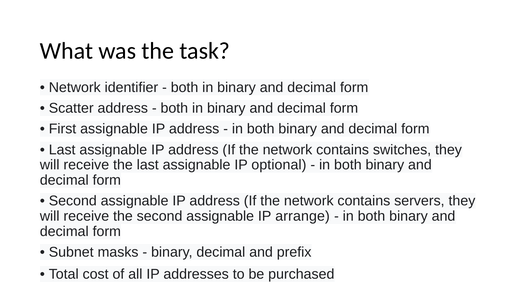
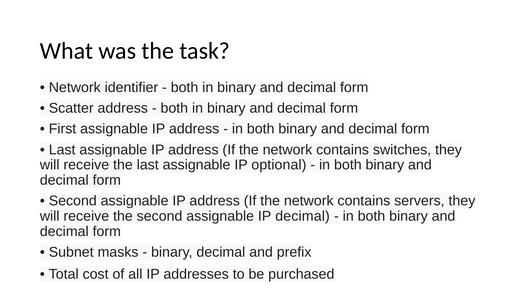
IP arrange: arrange -> decimal (303, 216)
